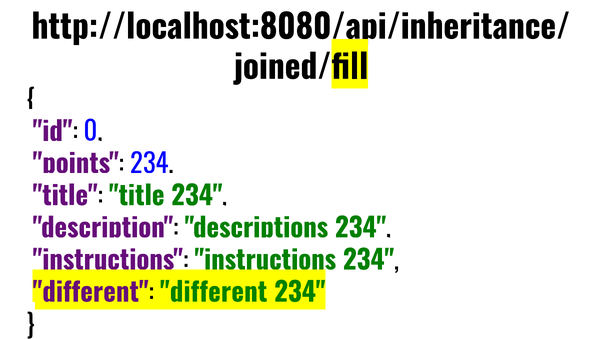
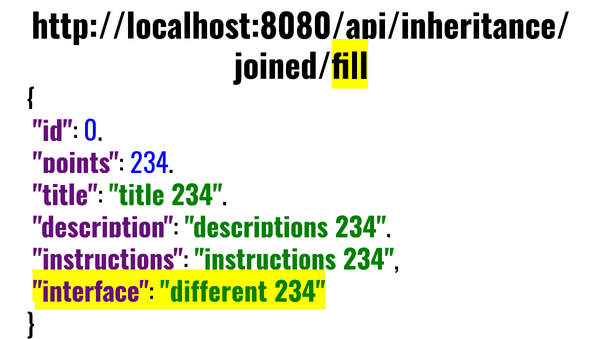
different: different -> interface (91, 293)
